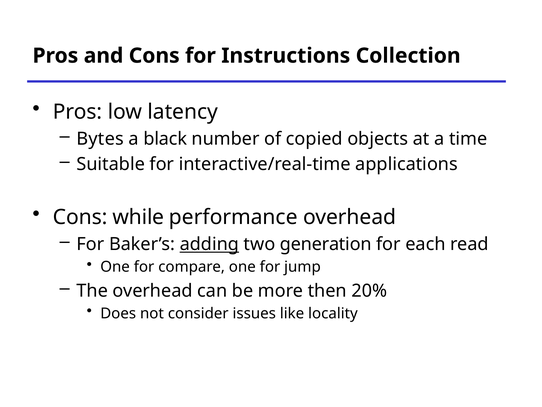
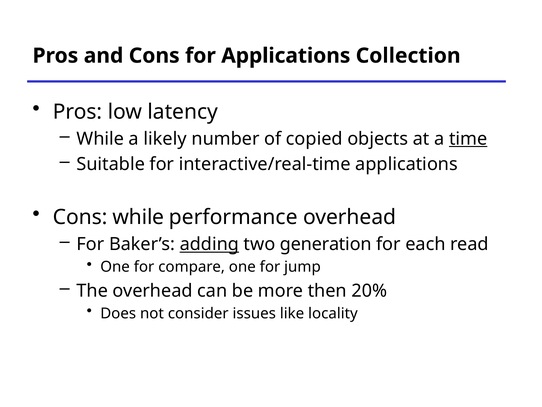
for Instructions: Instructions -> Applications (286, 56)
Bytes: Bytes -> While (100, 139)
black: black -> likely (165, 139)
time underline: none -> present (468, 139)
